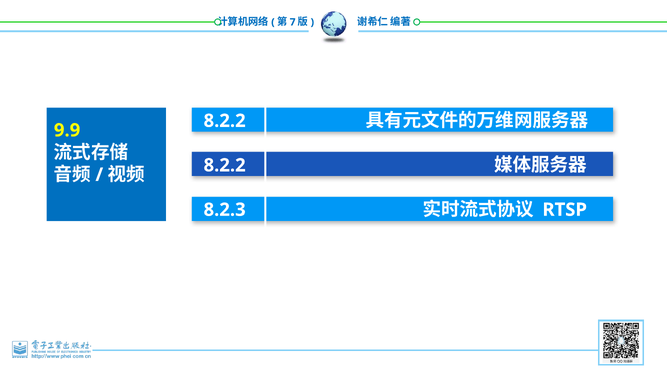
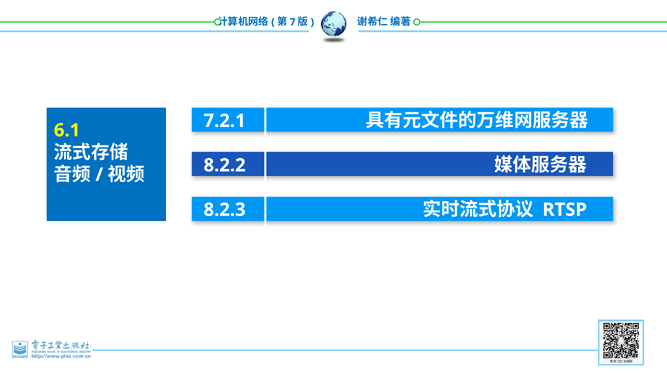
8.2.2: 8.2.2 -> 7.2.1 (225, 121)
9.9: 9.9 -> 6.1 (67, 130)
